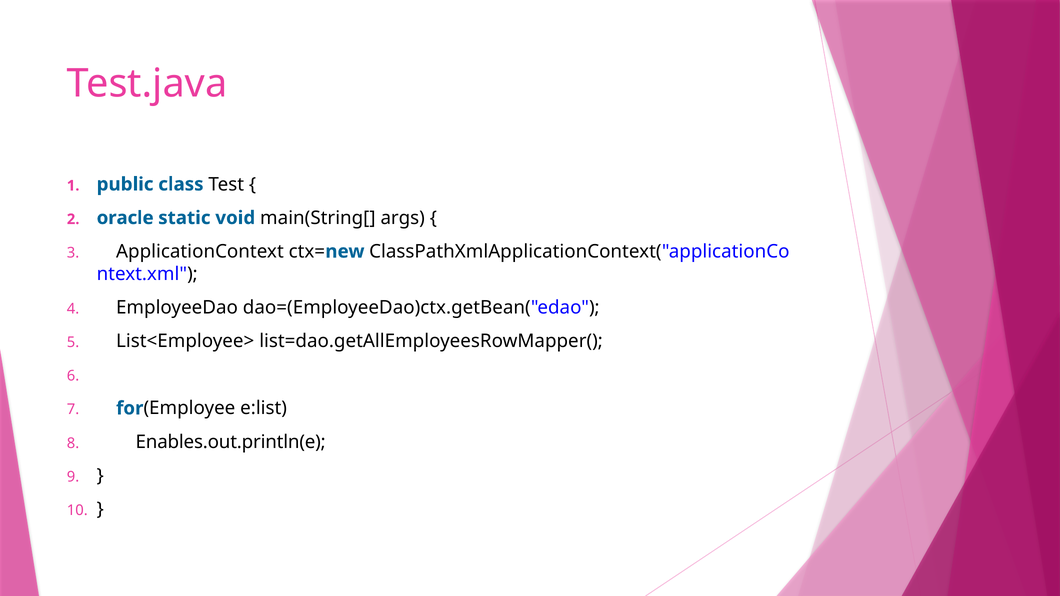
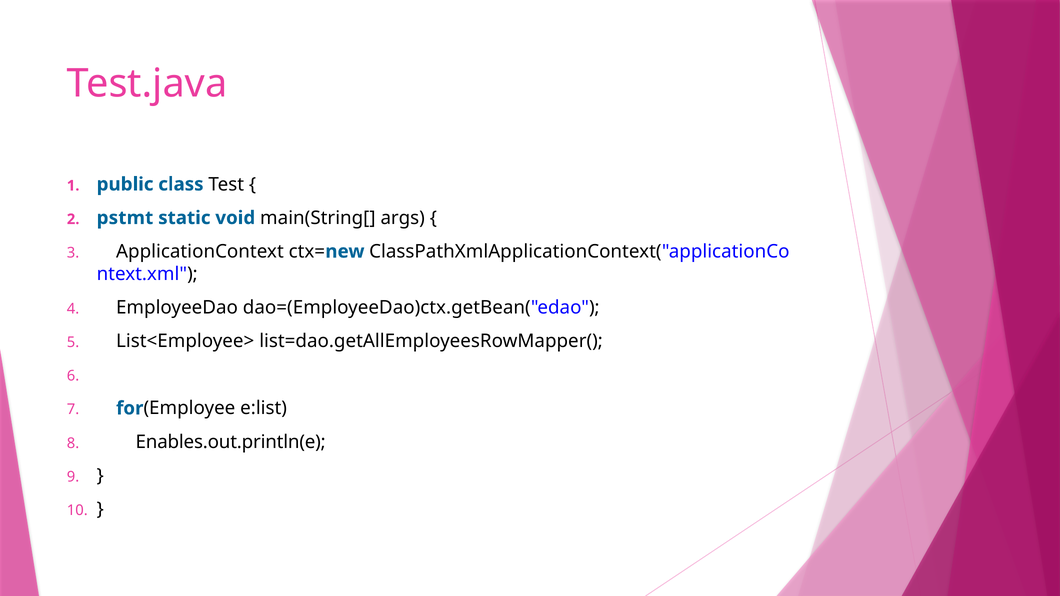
oracle: oracle -> pstmt (125, 218)
